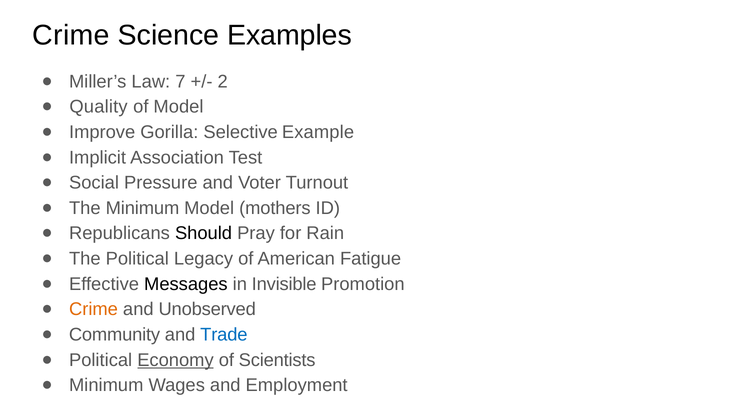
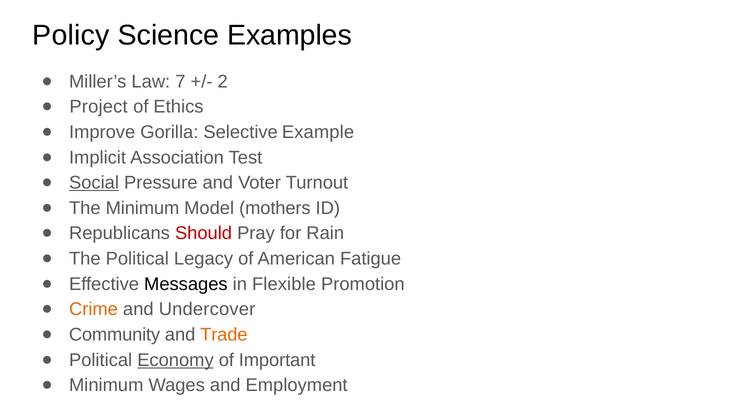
Crime: Crime -> Policy (71, 35)
Quality: Quality -> Project (99, 107)
of Model: Model -> Ethics (178, 107)
Social underline: none -> present (94, 183)
Should colour: black -> red (204, 233)
Invisible: Invisible -> Flexible (284, 284)
Unobserved: Unobserved -> Undercover (207, 309)
Trade colour: blue -> orange (224, 335)
Scientists: Scientists -> Important (277, 360)
